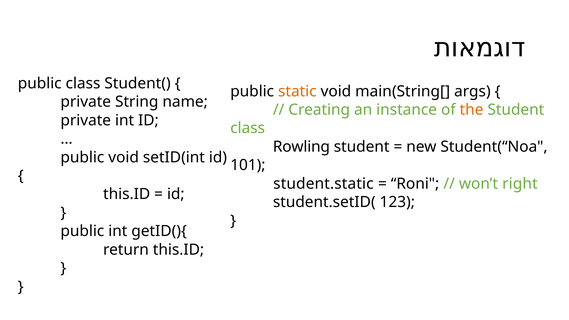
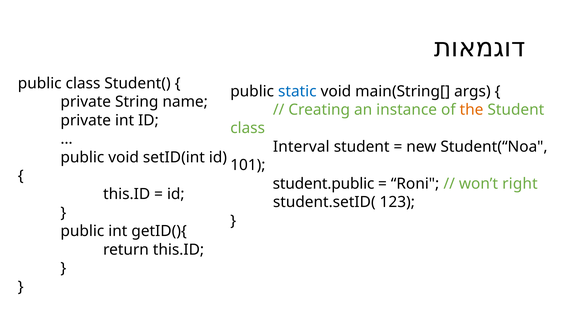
static colour: orange -> blue (297, 91)
Rowling: Rowling -> Interval (301, 147)
student.static: student.static -> student.public (324, 184)
